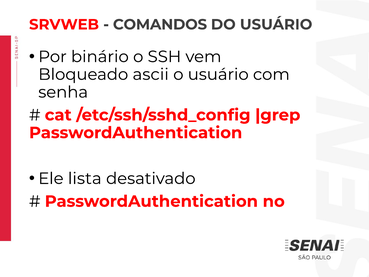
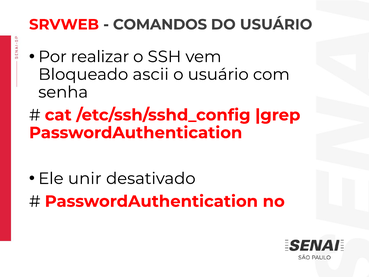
binário: binário -> realizar (100, 57)
lista: lista -> unir (85, 178)
